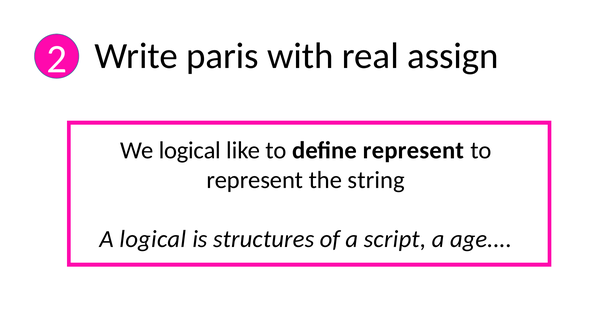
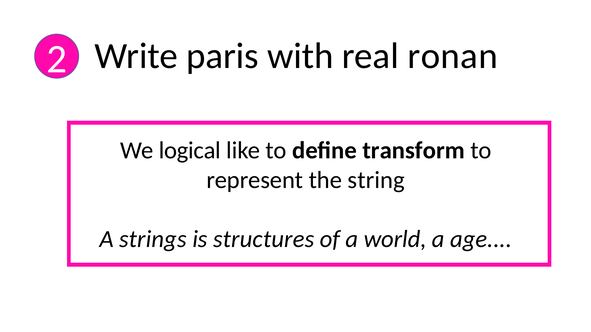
assign: assign -> ronan (453, 56)
define represent: represent -> transform (414, 151)
A logical: logical -> strings (153, 239)
script: script -> world (395, 239)
